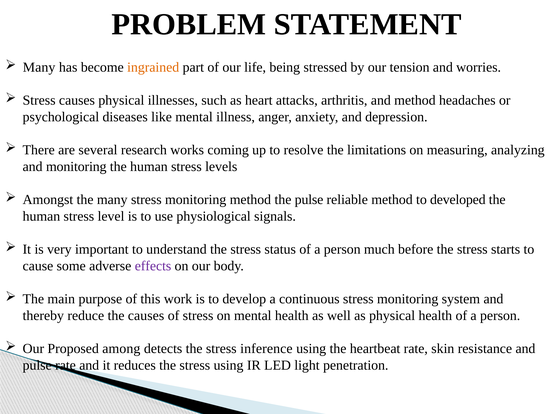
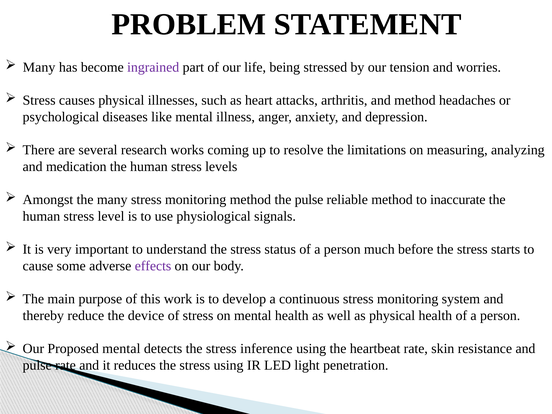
ingrained colour: orange -> purple (153, 67)
and monitoring: monitoring -> medication (76, 167)
developed: developed -> inaccurate (458, 200)
the causes: causes -> device (146, 316)
Proposed among: among -> mental (121, 349)
